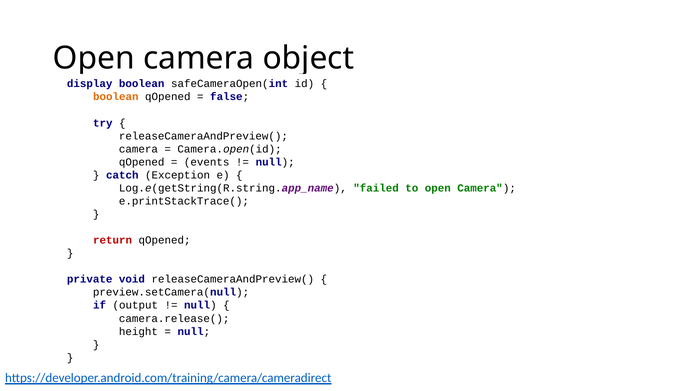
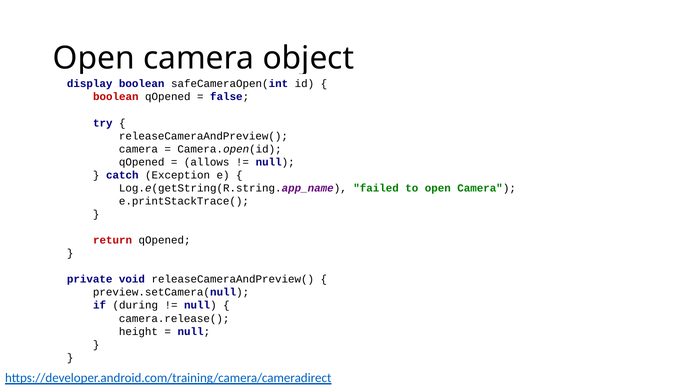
boolean colour: orange -> red (116, 97)
events: events -> allows (207, 162)
output: output -> during (135, 305)
